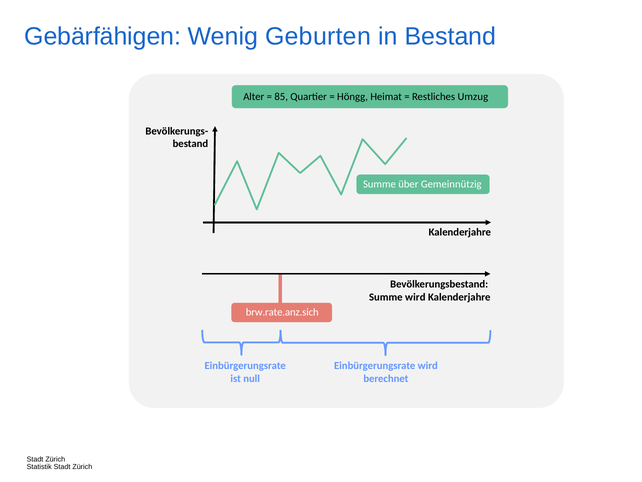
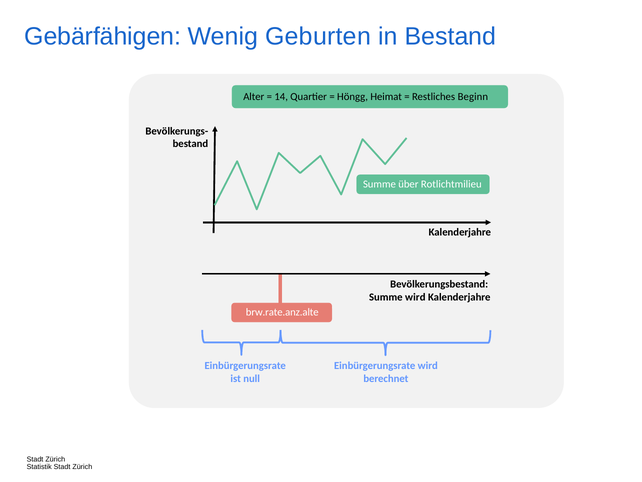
85: 85 -> 14 (281, 97)
Umzug: Umzug -> Beginn (473, 97)
Gemeinnützig: Gemeinnützig -> Rotlichtmilieu (451, 184)
brw.rate.anz.sich: brw.rate.anz.sich -> brw.rate.anz.alte (282, 312)
